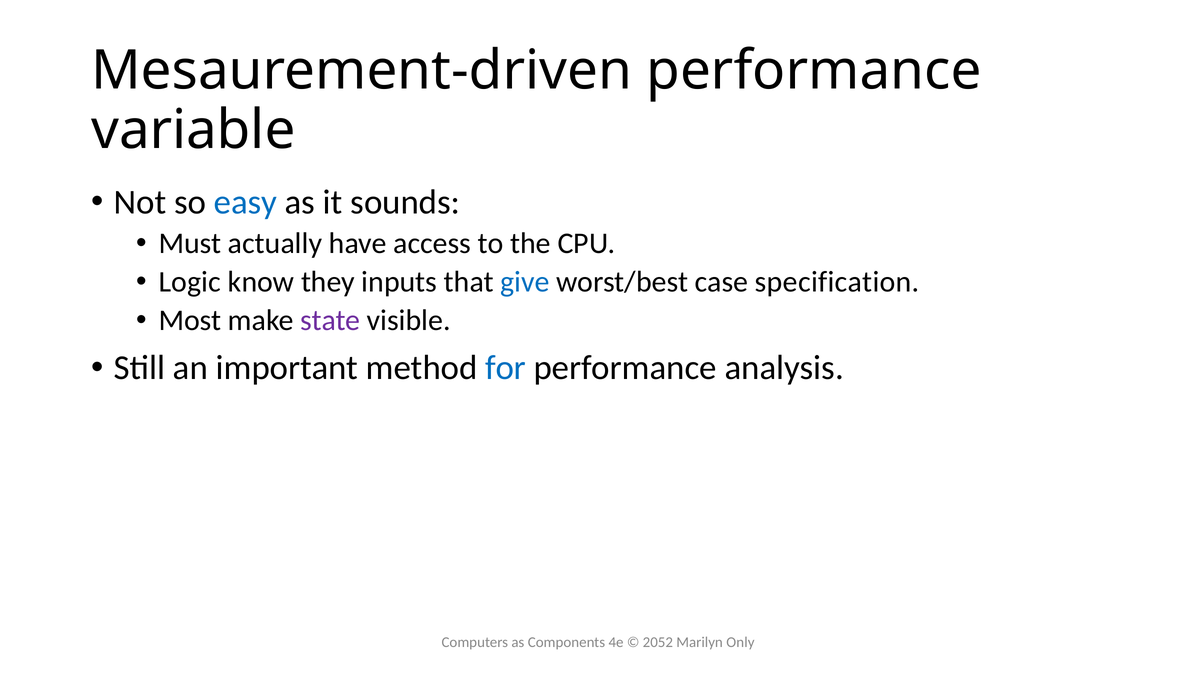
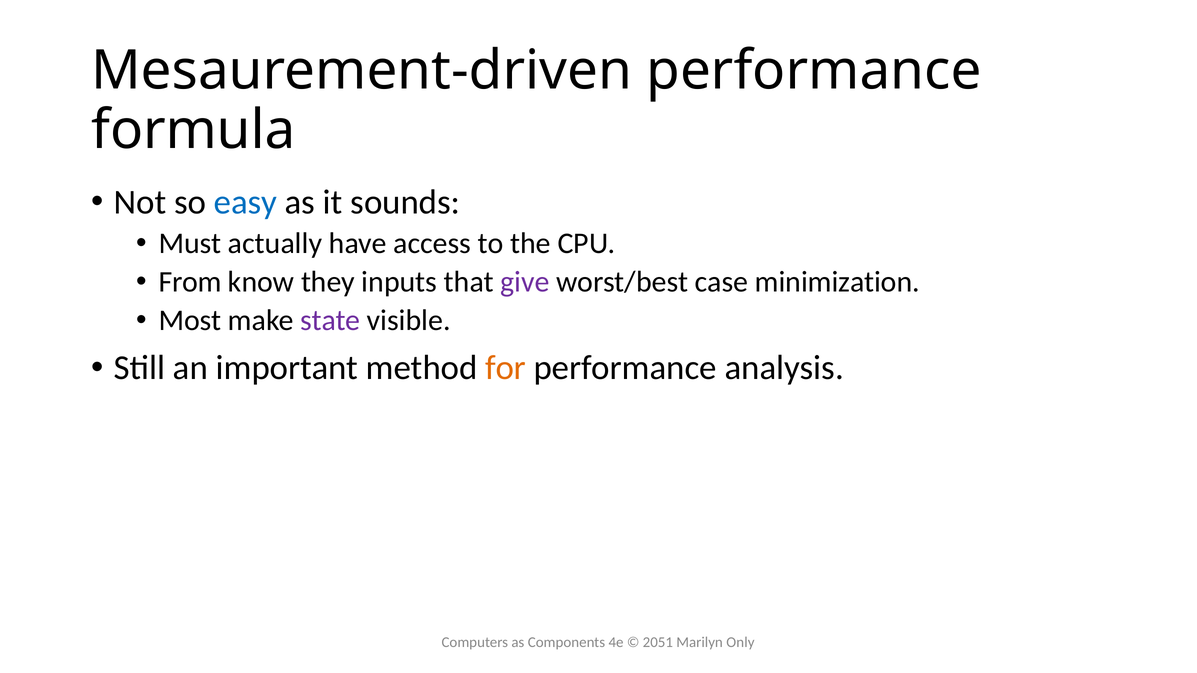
variable: variable -> formula (193, 130)
Logic: Logic -> From (190, 282)
give colour: blue -> purple (525, 282)
specification: specification -> minimization (837, 282)
for colour: blue -> orange (506, 368)
2052: 2052 -> 2051 (658, 643)
